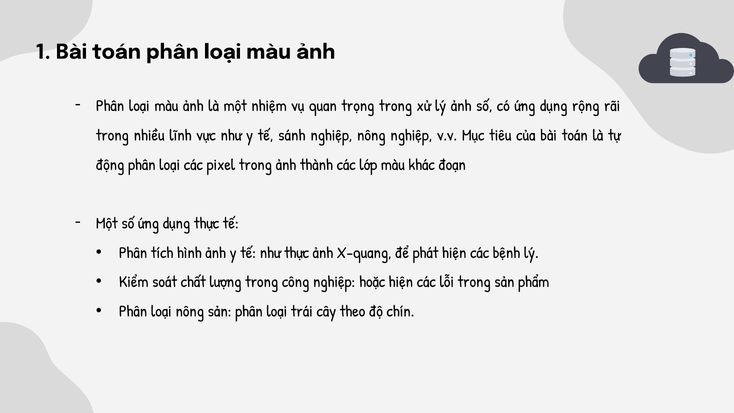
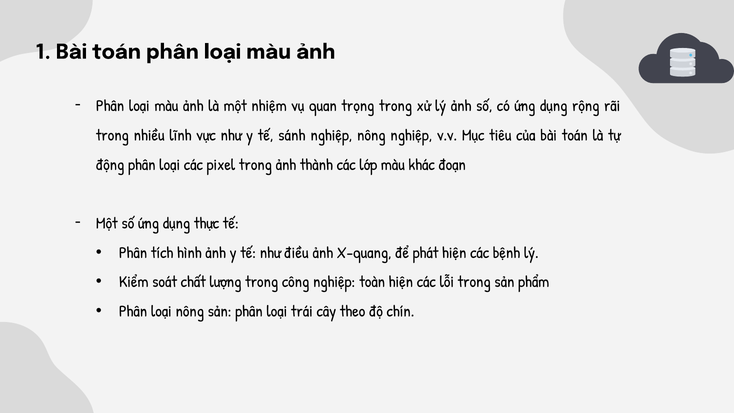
như thực: thực -> điều (296, 253)
hoặc: hoặc -> toàn (372, 282)
